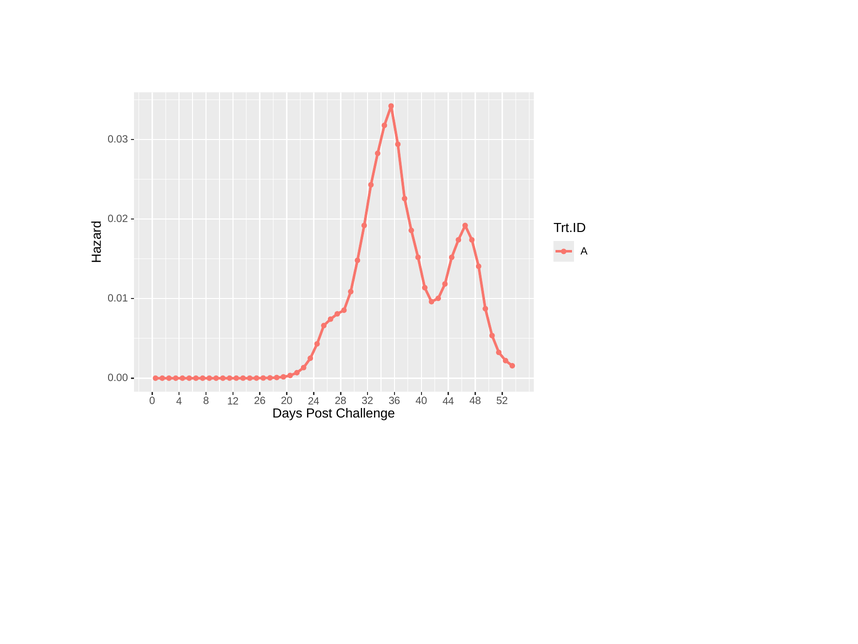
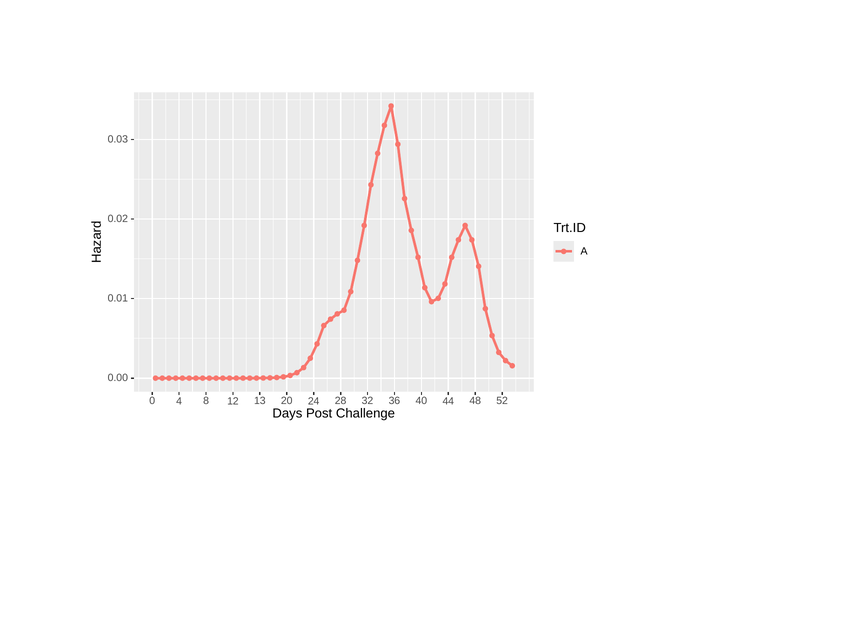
26: 26 -> 13 (260, 401)
